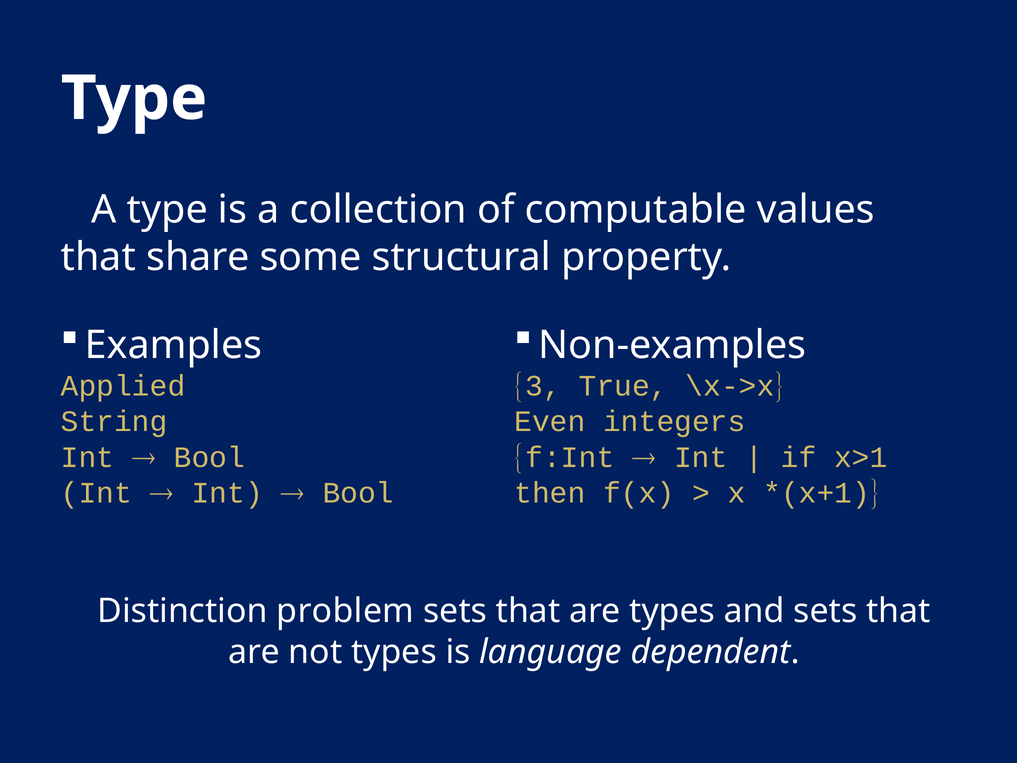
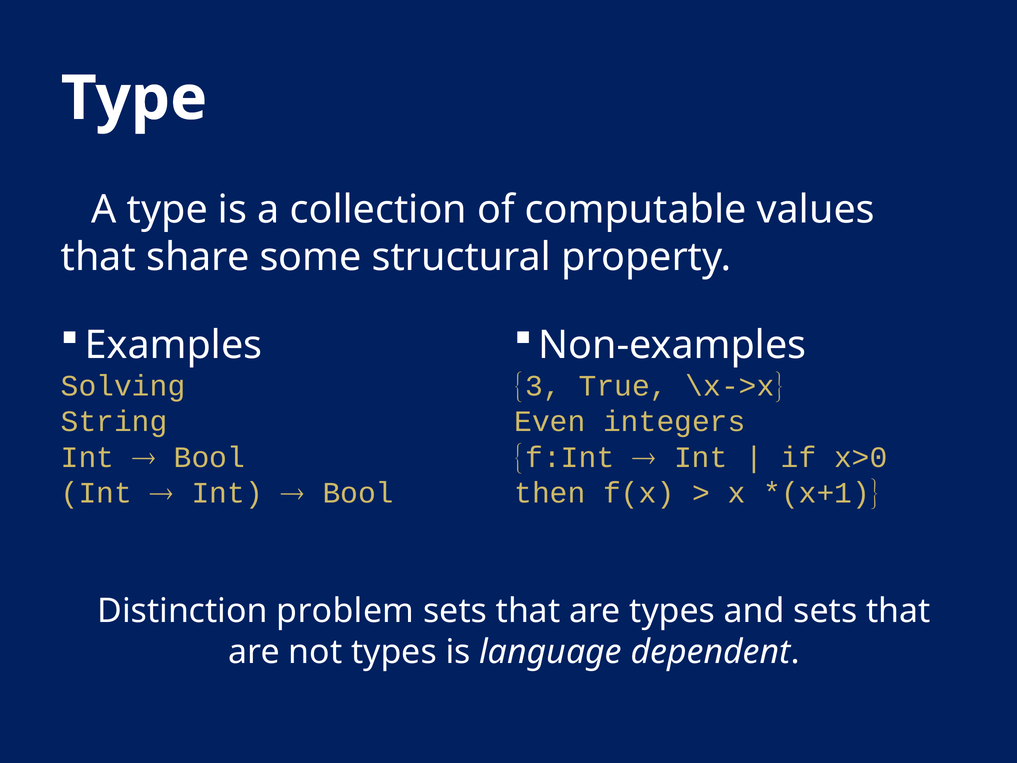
Applied: Applied -> Solving (123, 386)
x>1: x>1 -> x>0 (861, 457)
